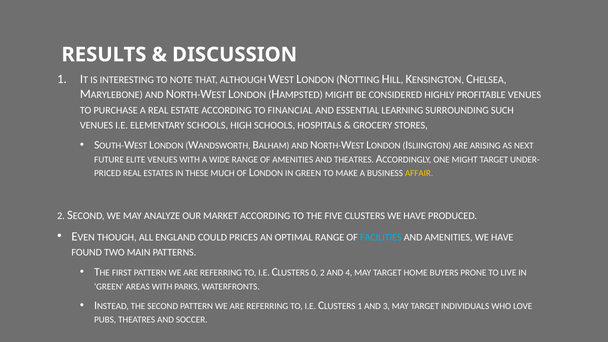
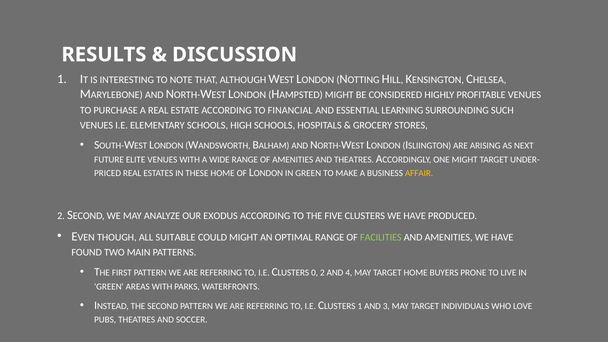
THESE MUCH: MUCH -> HOME (223, 173)
MARKET: MARKET -> EXODUS (221, 216)
ENGLAND: ENGLAND -> SUITABLE (176, 237)
COULD PRICES: PRICES -> MIGHT (244, 237)
FACILITIES colour: light blue -> light green (381, 237)
